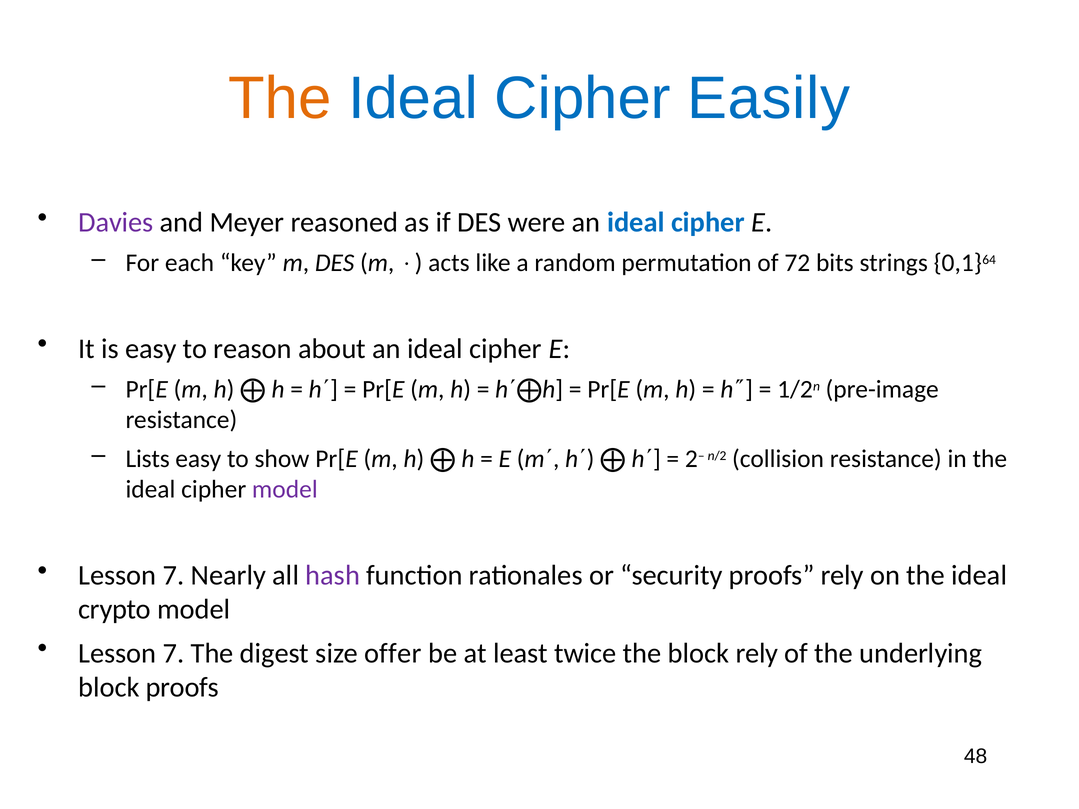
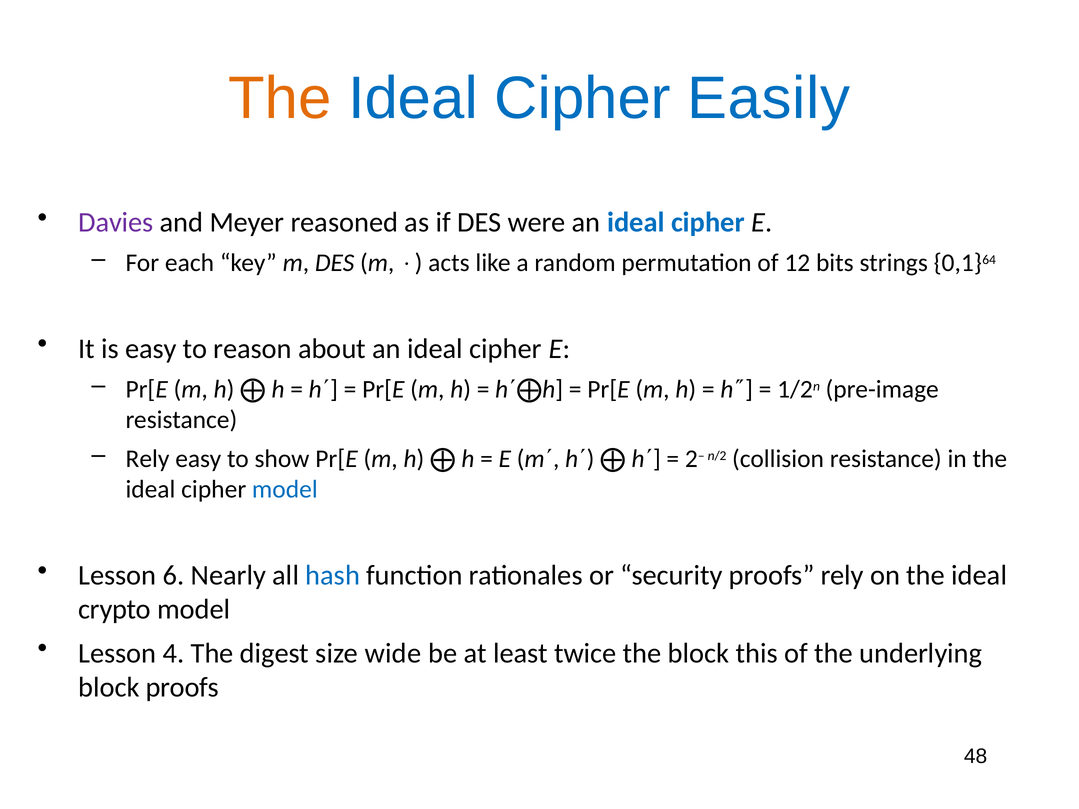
72: 72 -> 12 (797, 263)
Lists: Lists -> Rely (148, 459)
model colour: purple -> blue (285, 490)
7: 7 -> 6 (174, 576)
hash colour: purple -> blue (333, 576)
7: 7 -> 4 (174, 653)
offer: offer -> wide (393, 653)
block rely: rely -> this (757, 653)
